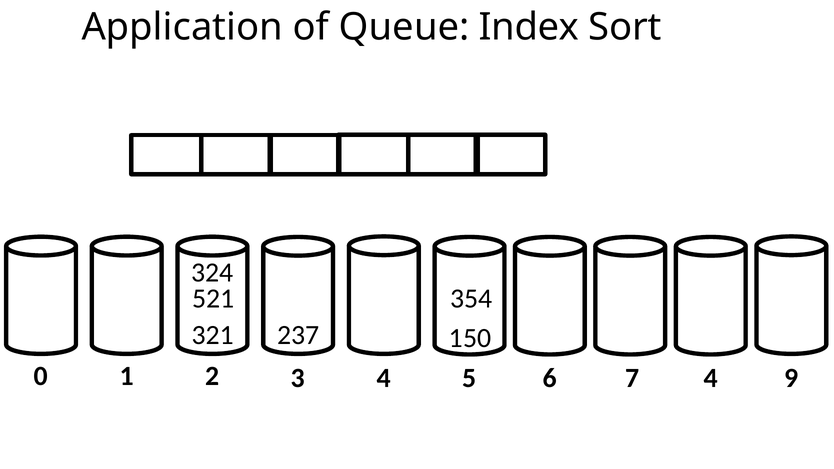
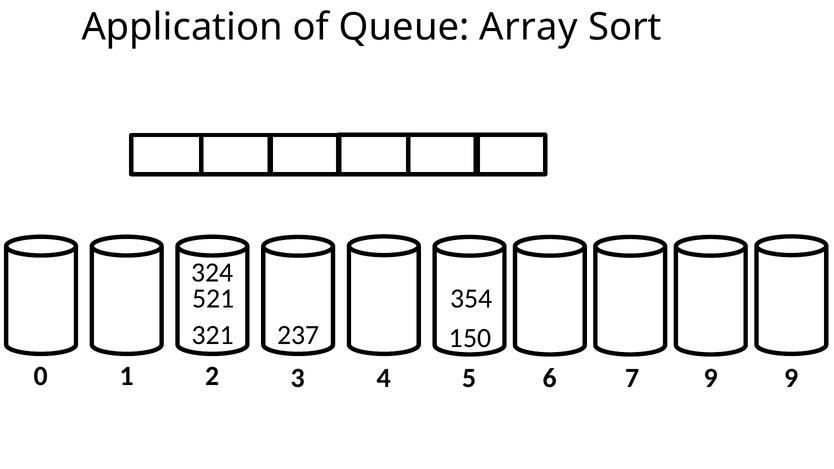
Index: Index -> Array (529, 27)
7 4: 4 -> 9 (711, 378)
